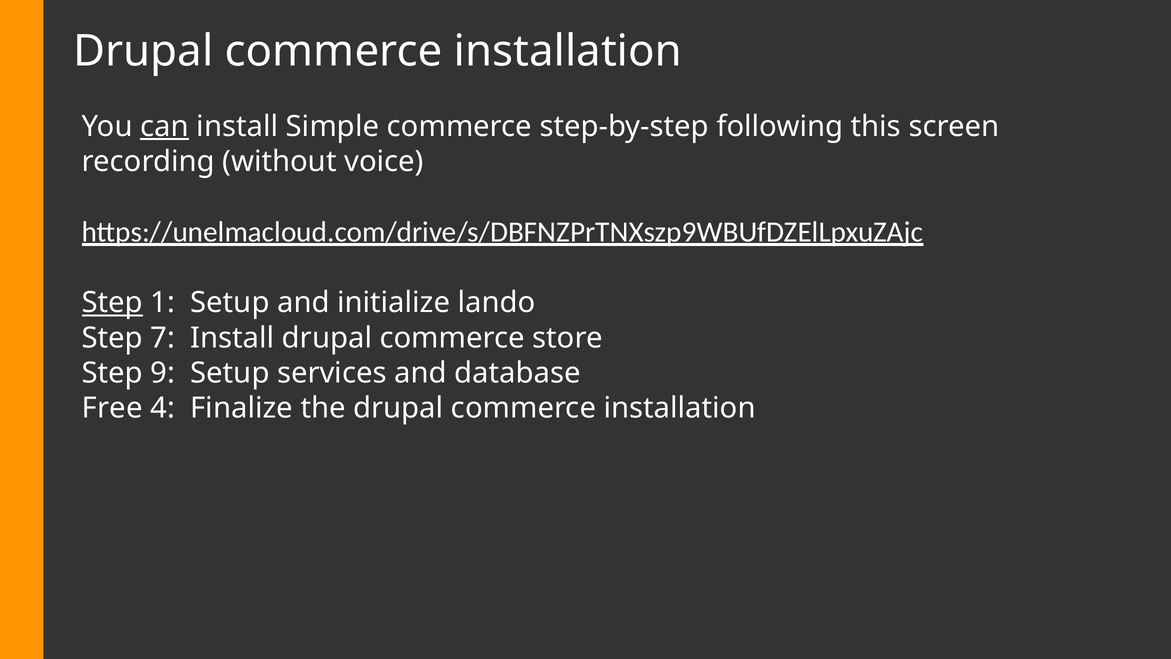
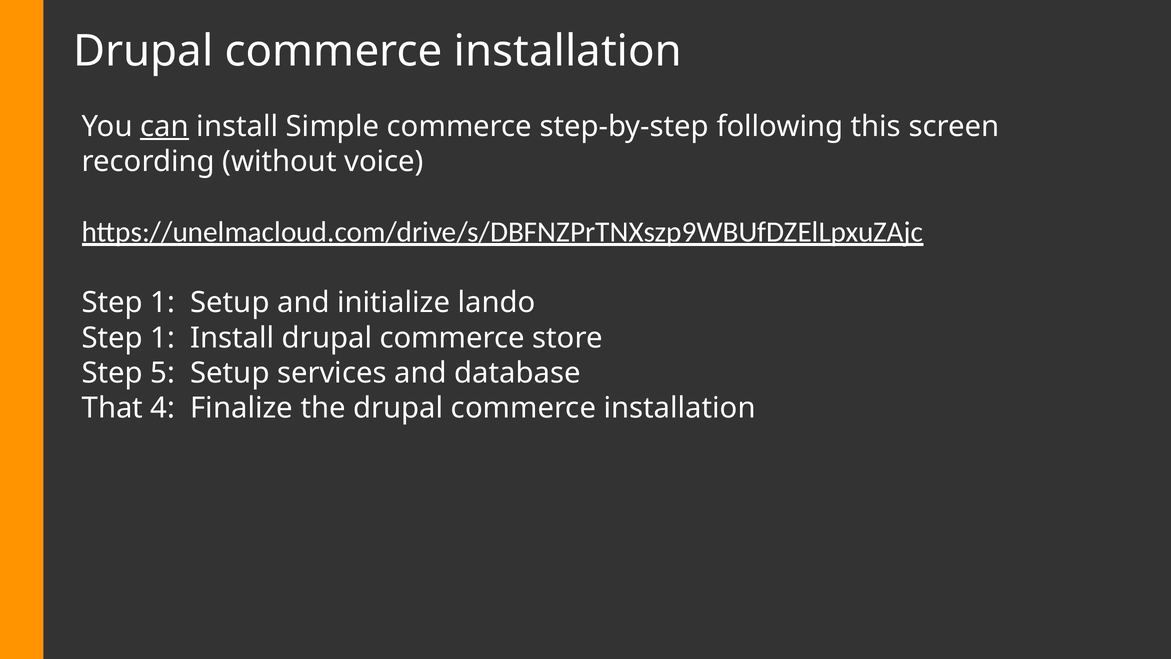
Step underline: present -> none (112, 303)
7: 7 -> 1 (163, 338)
9: 9 -> 5 (163, 373)
Free: Free -> That (112, 408)
